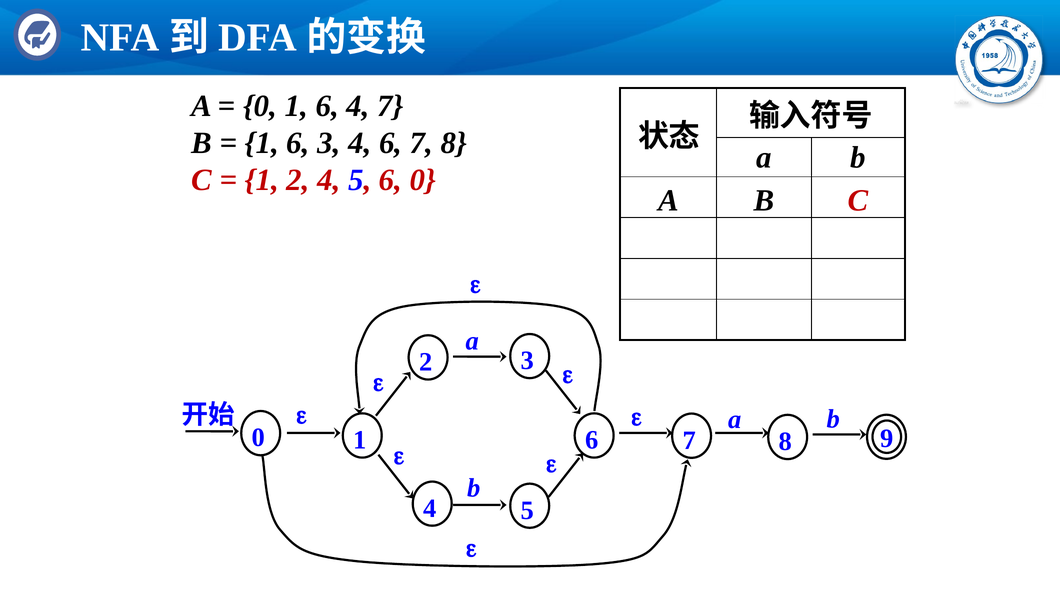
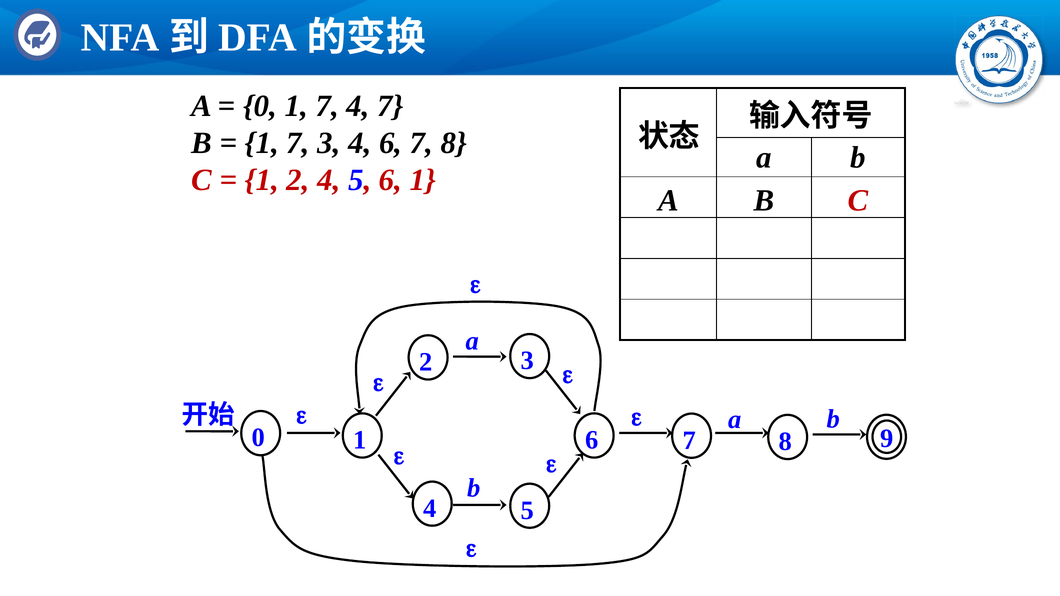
0 1 6: 6 -> 7 (327, 106)
6: 6 -> 7 (298, 143)
6 0: 0 -> 1 (423, 180)
